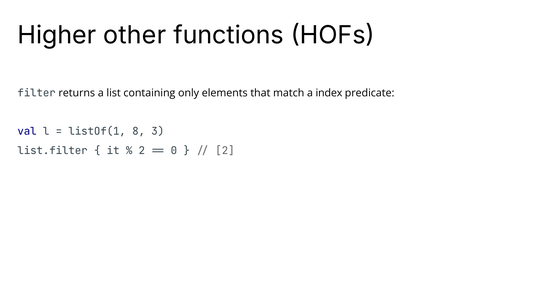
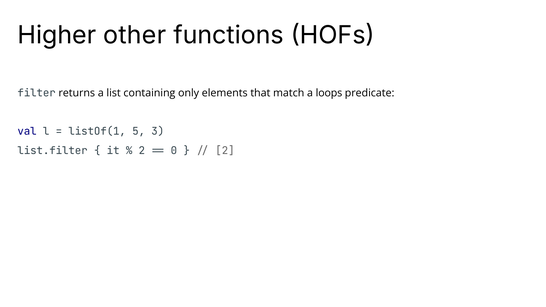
index: index -> loops (329, 93)
8: 8 -> 5 (139, 131)
